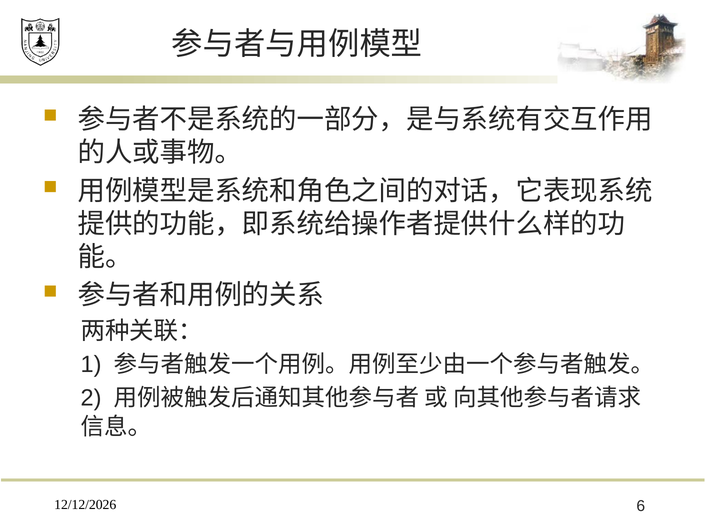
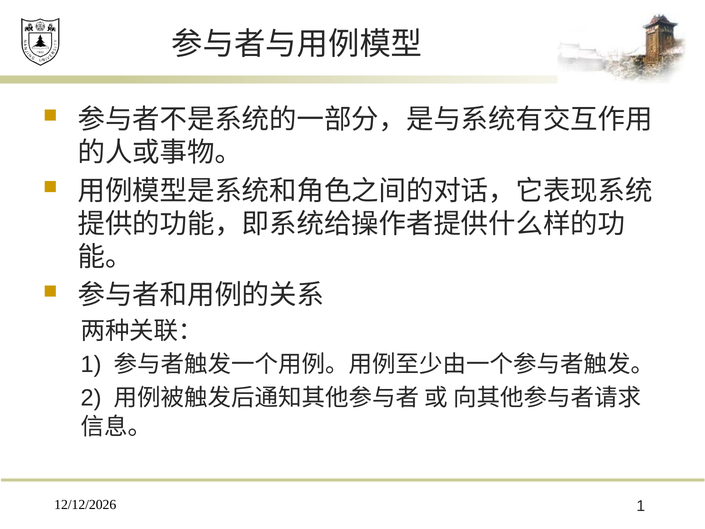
6: 6 -> 1 (641, 506)
